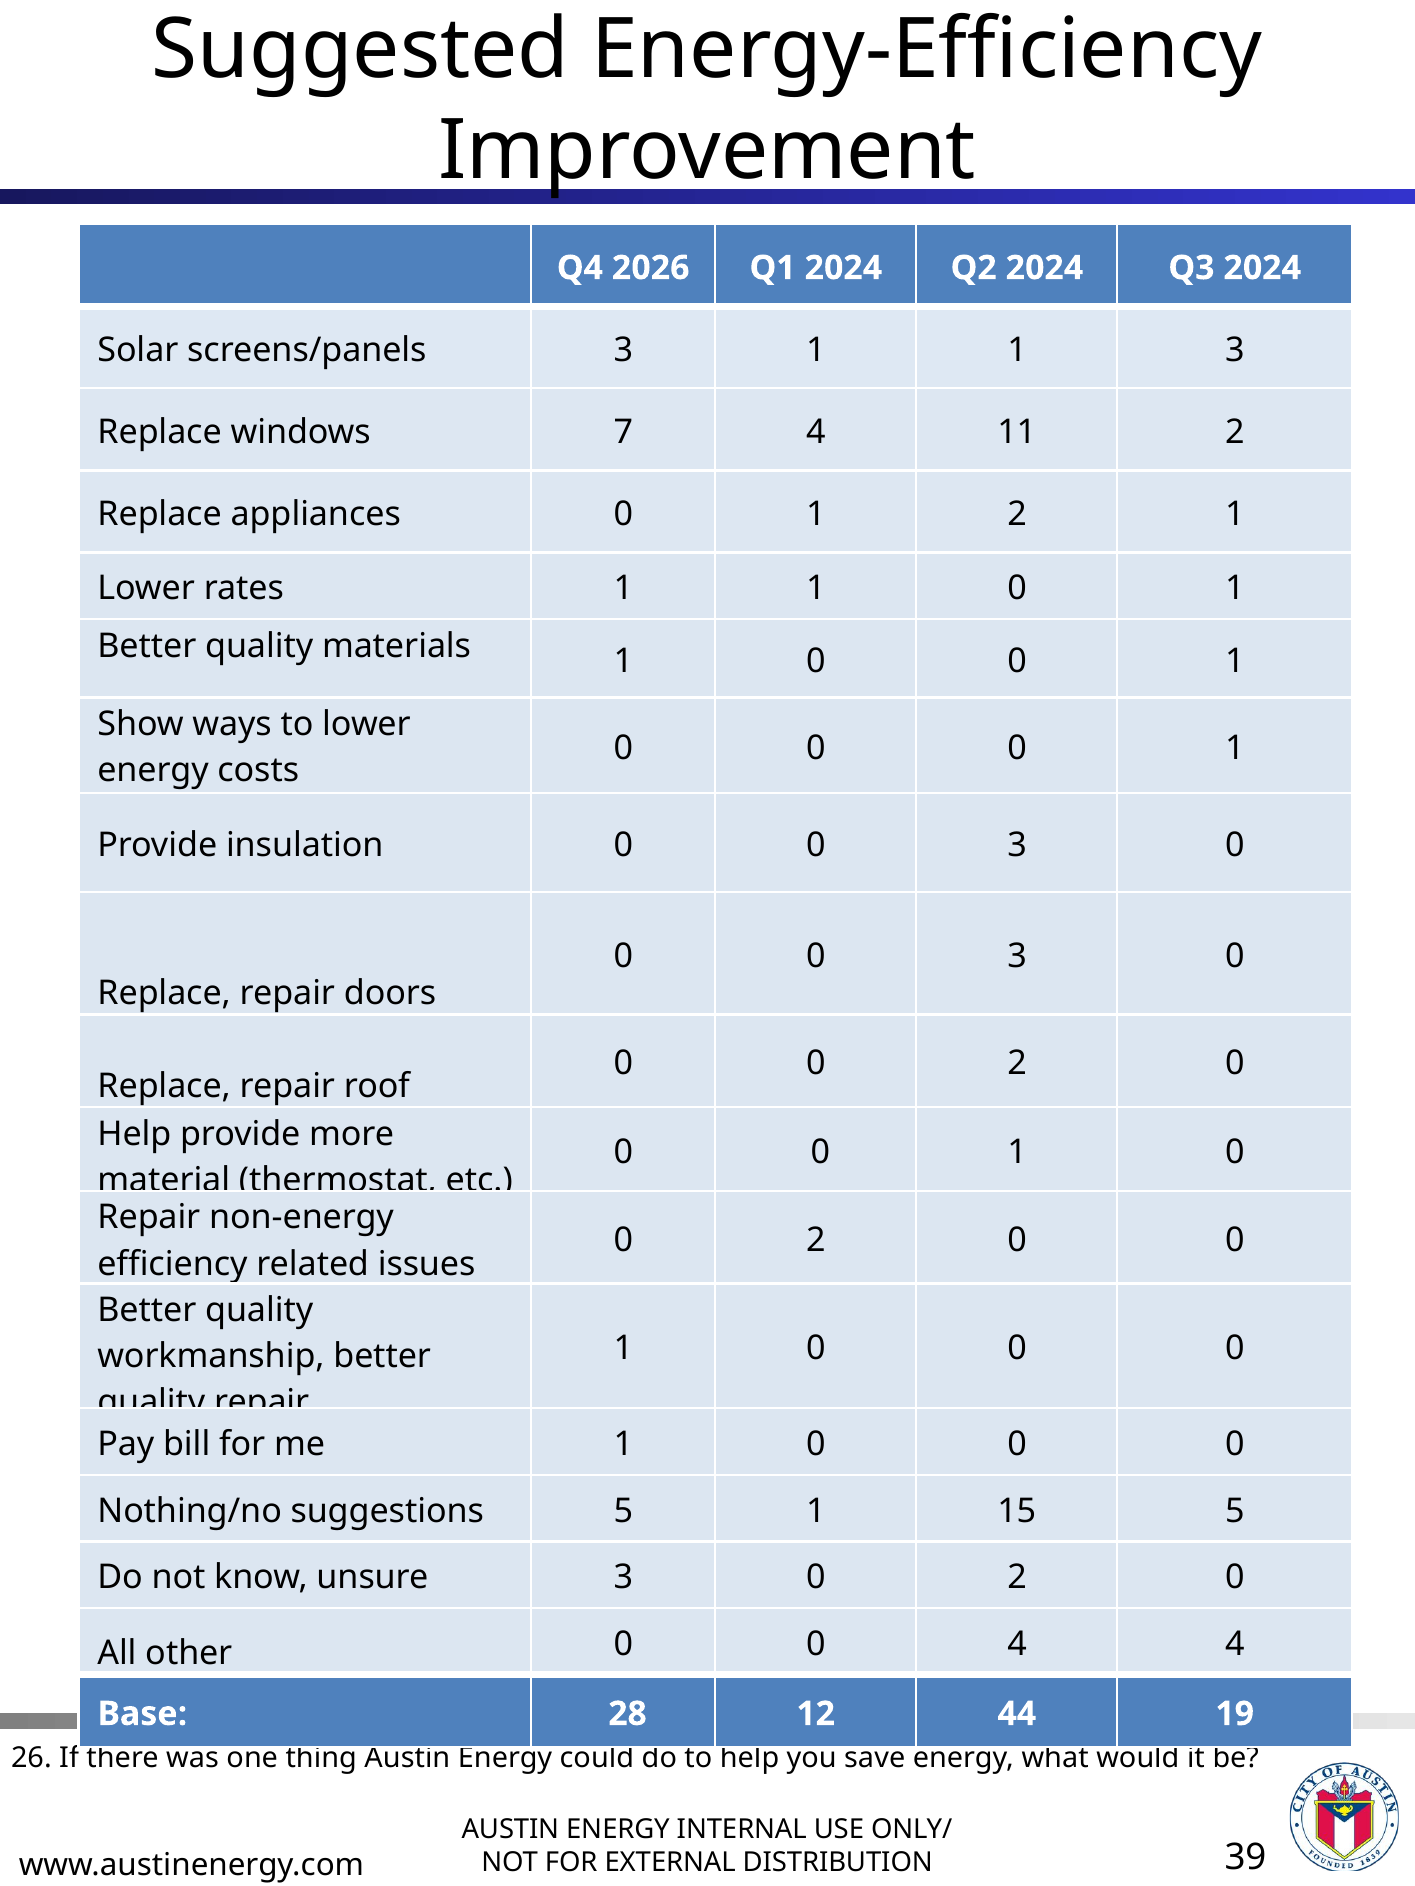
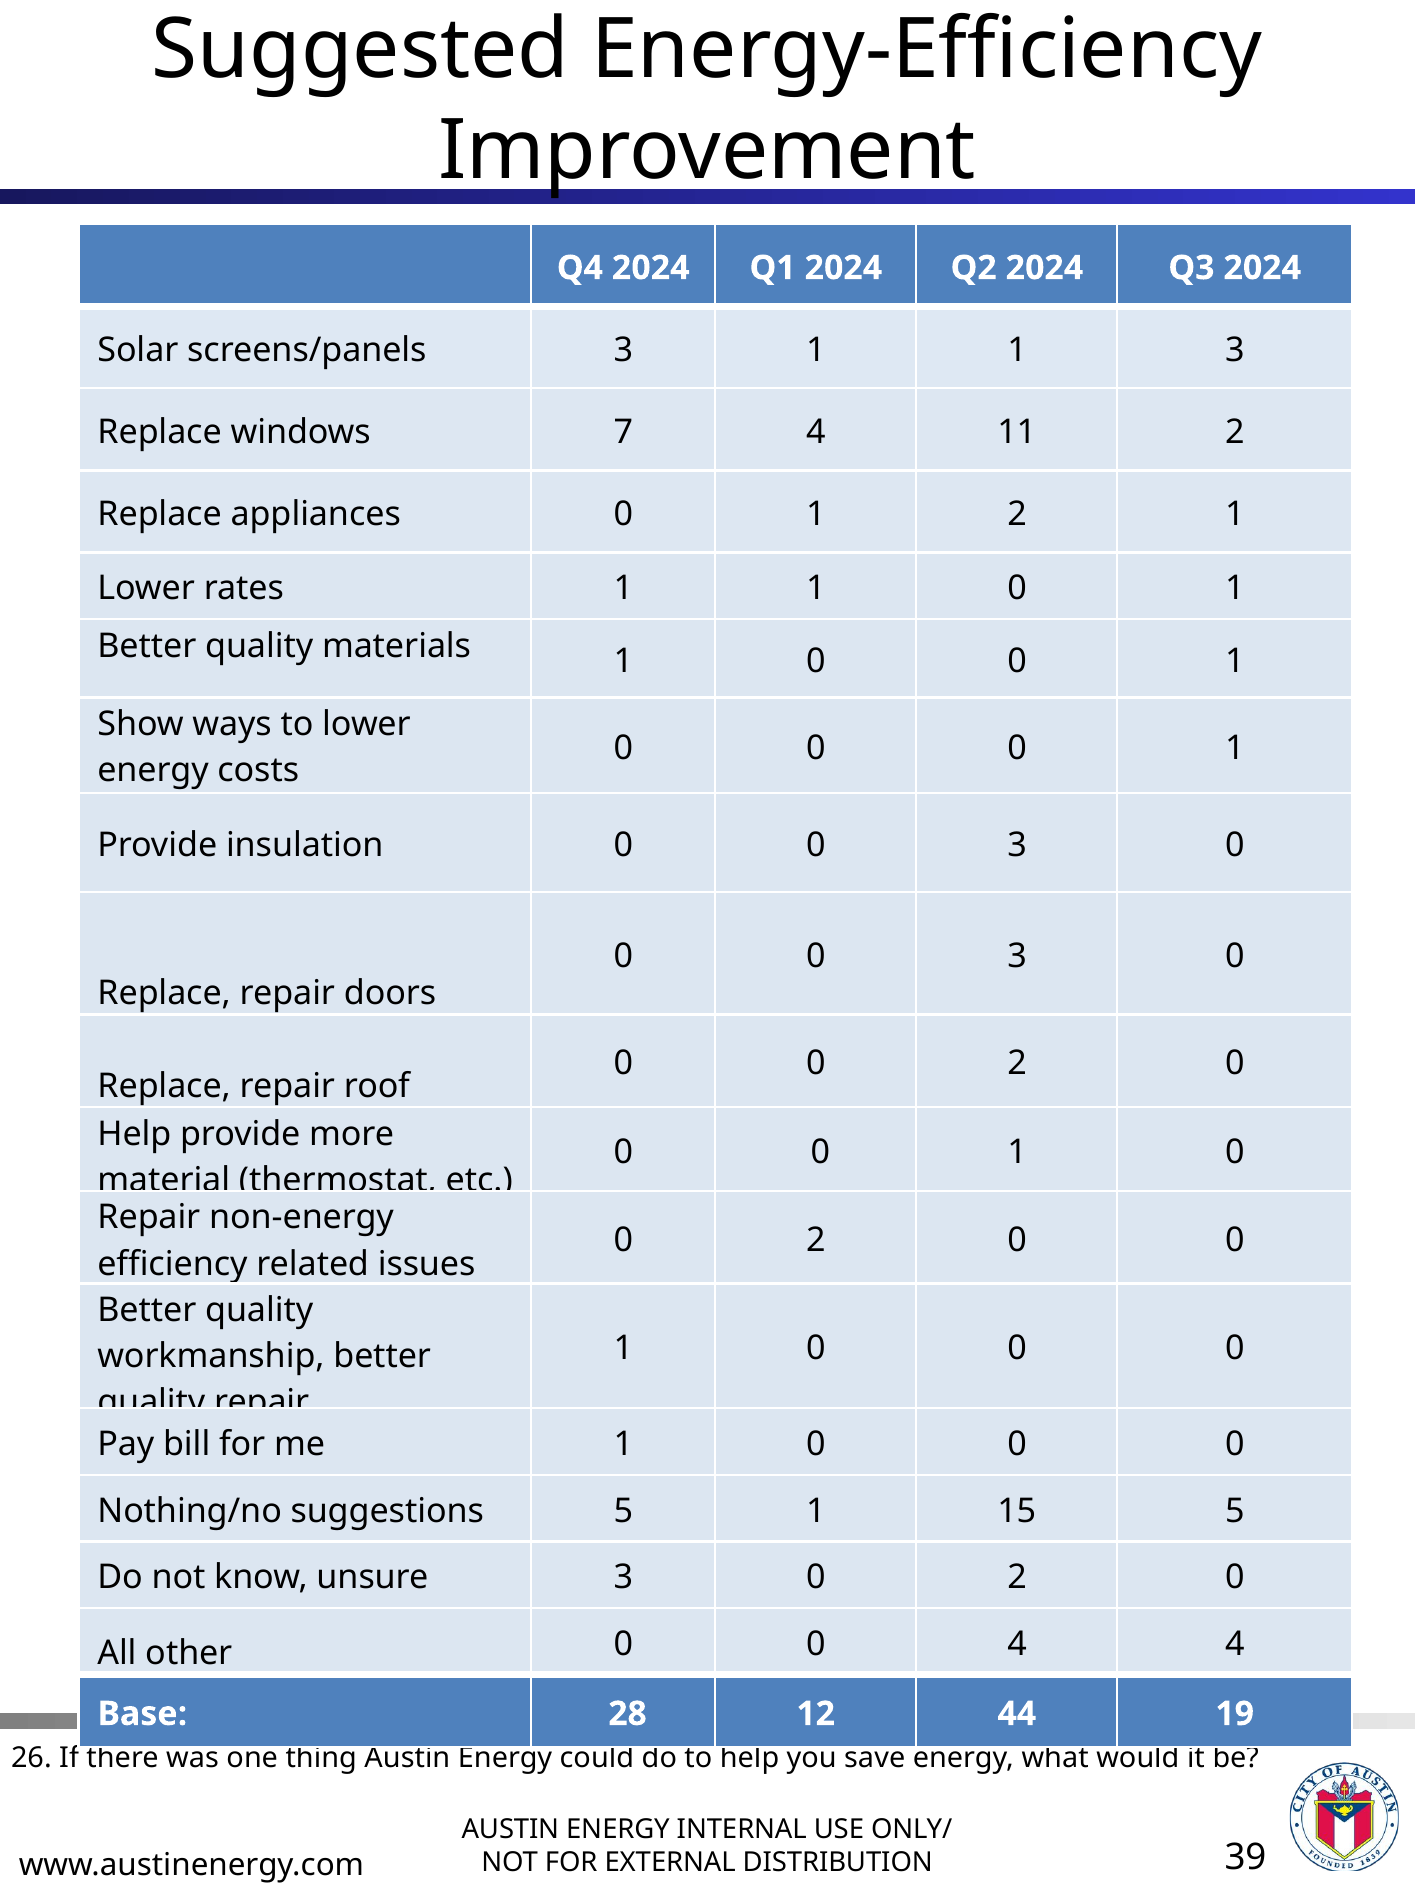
Q4 2026: 2026 -> 2024 (651, 268)
